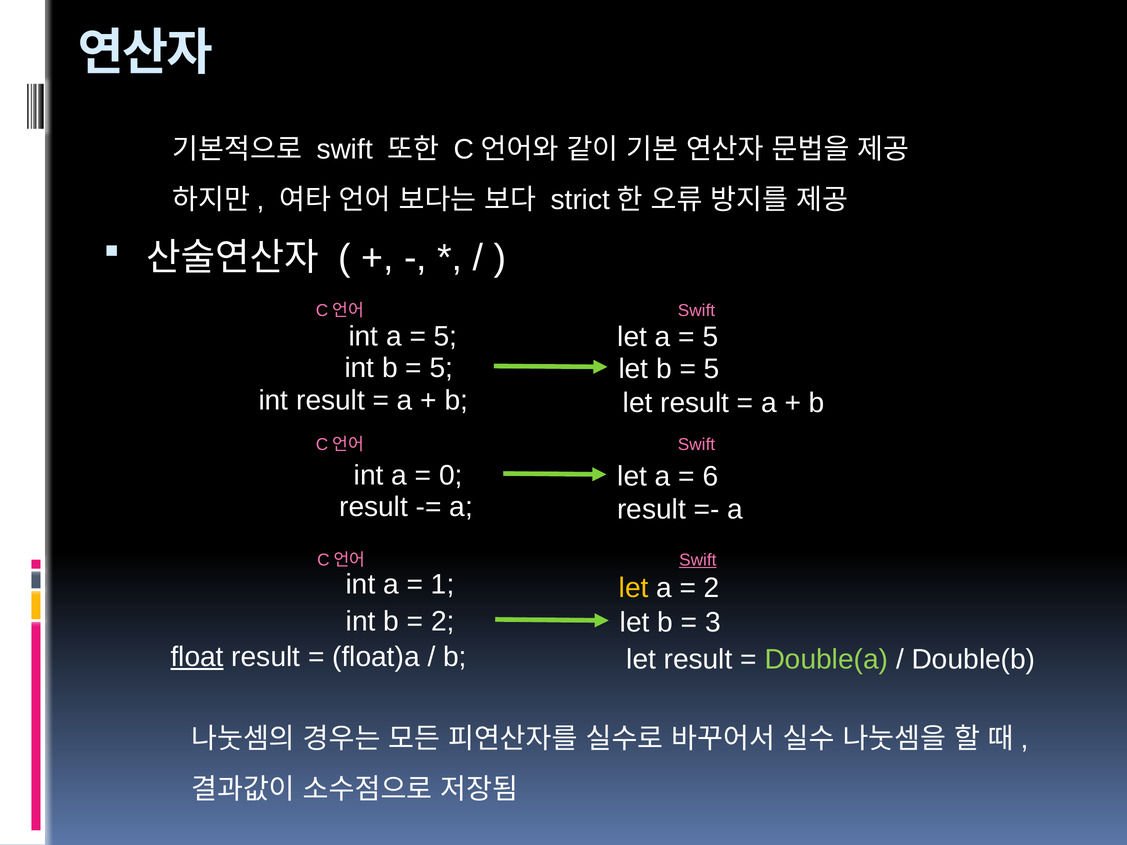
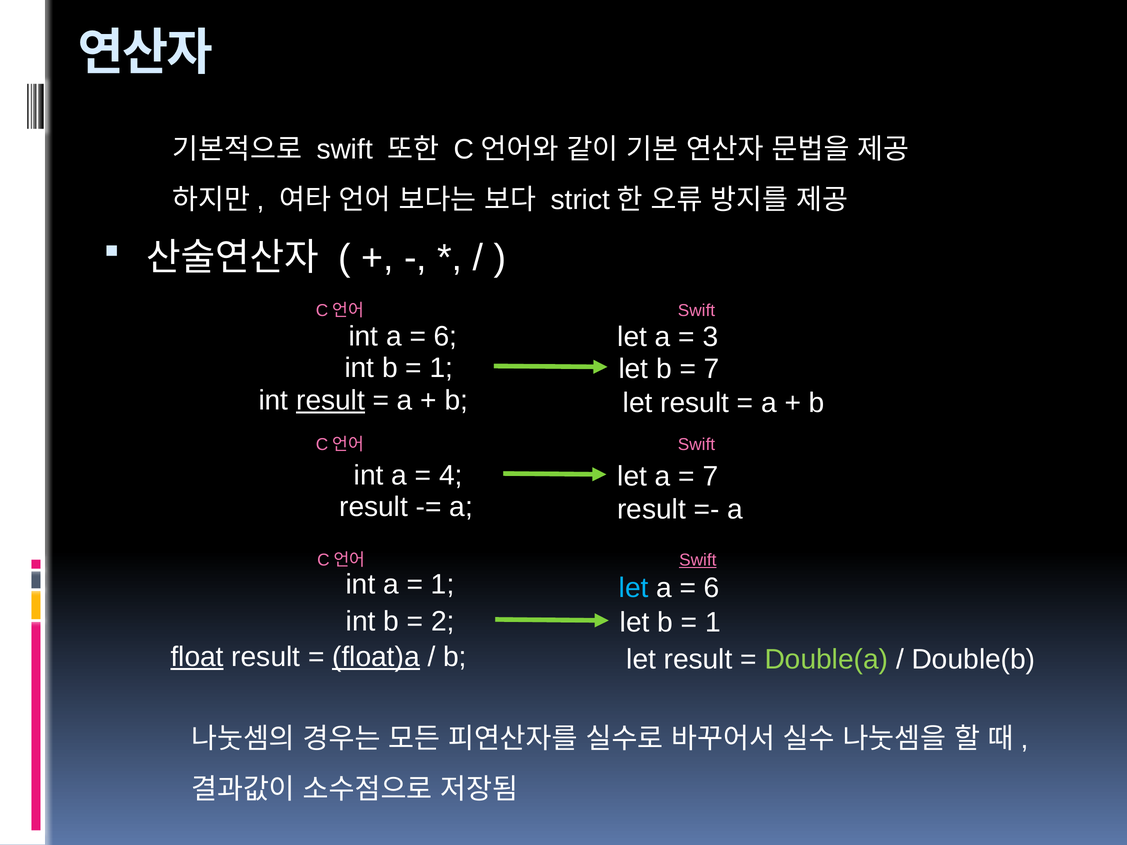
5: 5 -> 6 (446, 337)
5: 5 -> 3 (710, 337)
5: 5 -> 1 (441, 368)
5: 5 -> 7 (712, 369)
result underline: none -> present (331, 401)
0: 0 -> 4 (451, 476)
6: 6 -> 7 (710, 477)
let colour: yellow -> light blue (634, 588)
2: 2 -> 6 (712, 588)
3: 3 -> 1 (713, 623)
float)a underline: none -> present (376, 657)
